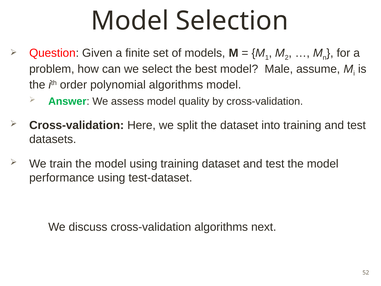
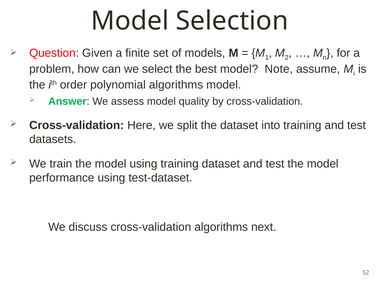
Male: Male -> Note (279, 69)
